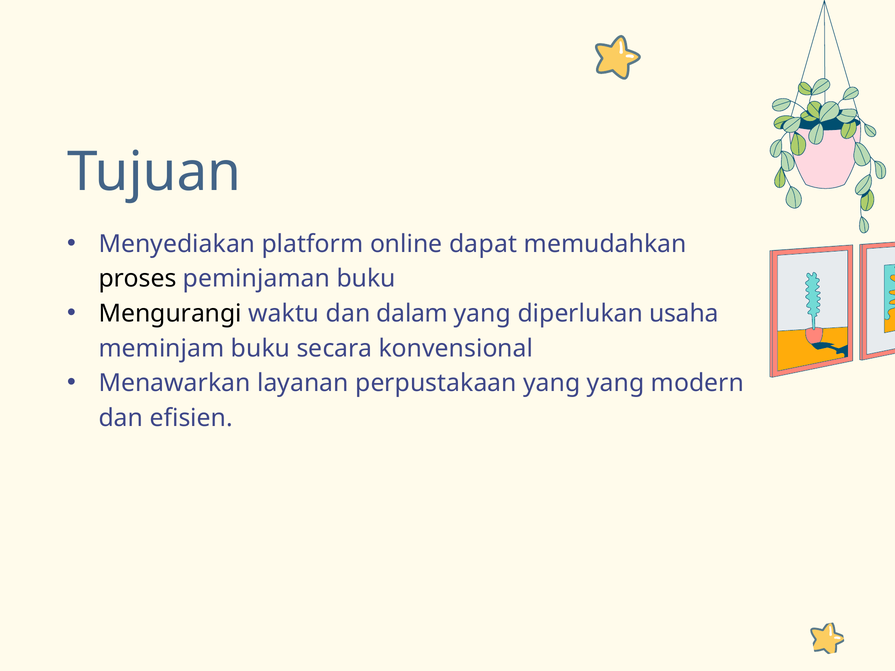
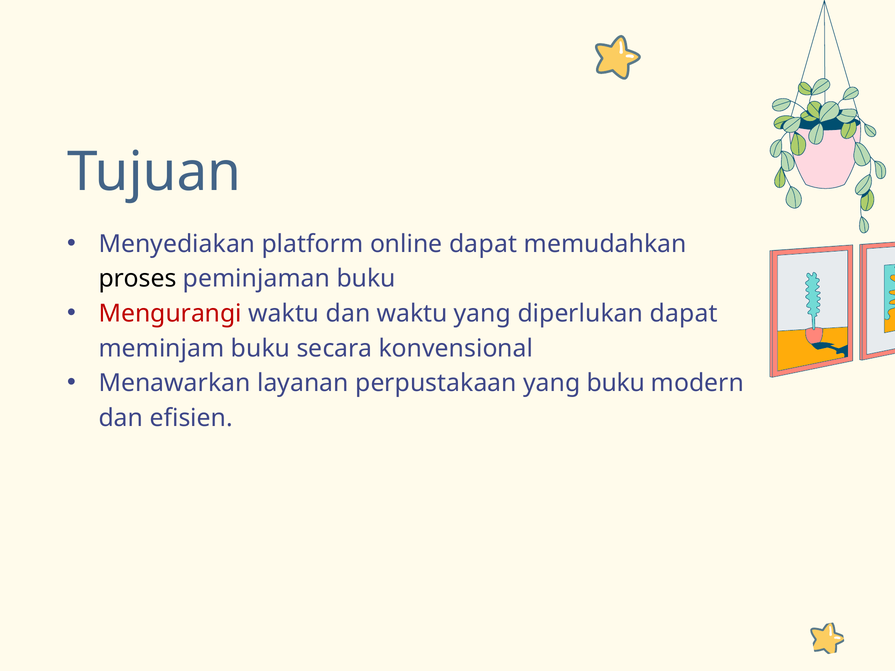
Mengurangi colour: black -> red (170, 314)
dan dalam: dalam -> waktu (412, 314)
diperlukan usaha: usaha -> dapat (684, 314)
yang yang: yang -> buku (616, 383)
